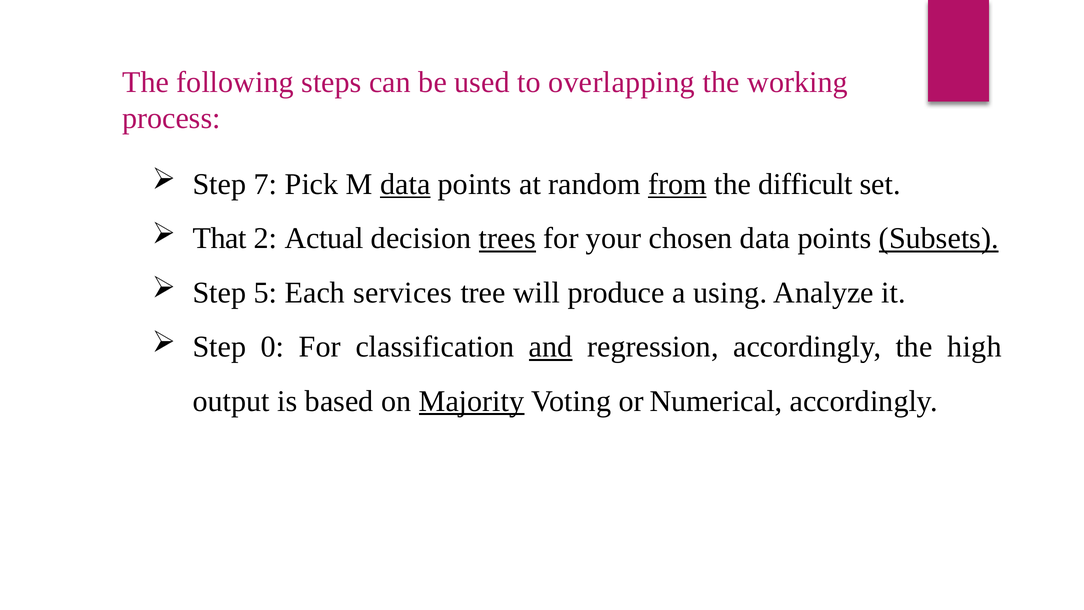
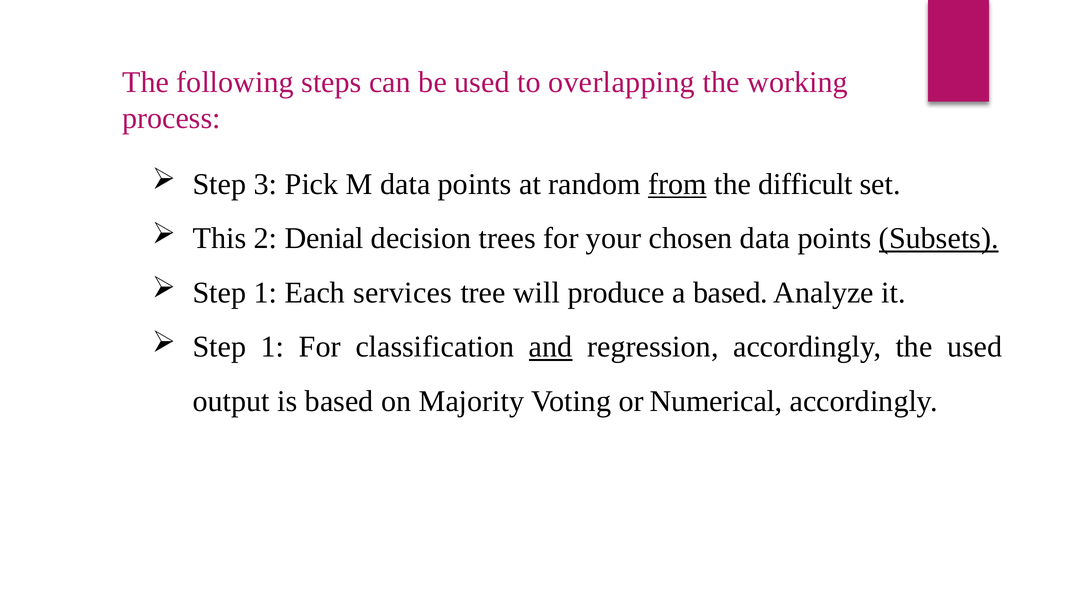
7: 7 -> 3 (265, 184)
data underline: present -> none (405, 184)
That: That -> This (220, 238)
Actual: Actual -> Denial (324, 238)
trees underline: present -> none (507, 238)
5: 5 -> 1 (265, 293)
a using: using -> based (731, 293)
0: 0 -> 1 (273, 347)
the high: high -> used (975, 347)
Majority underline: present -> none (472, 401)
